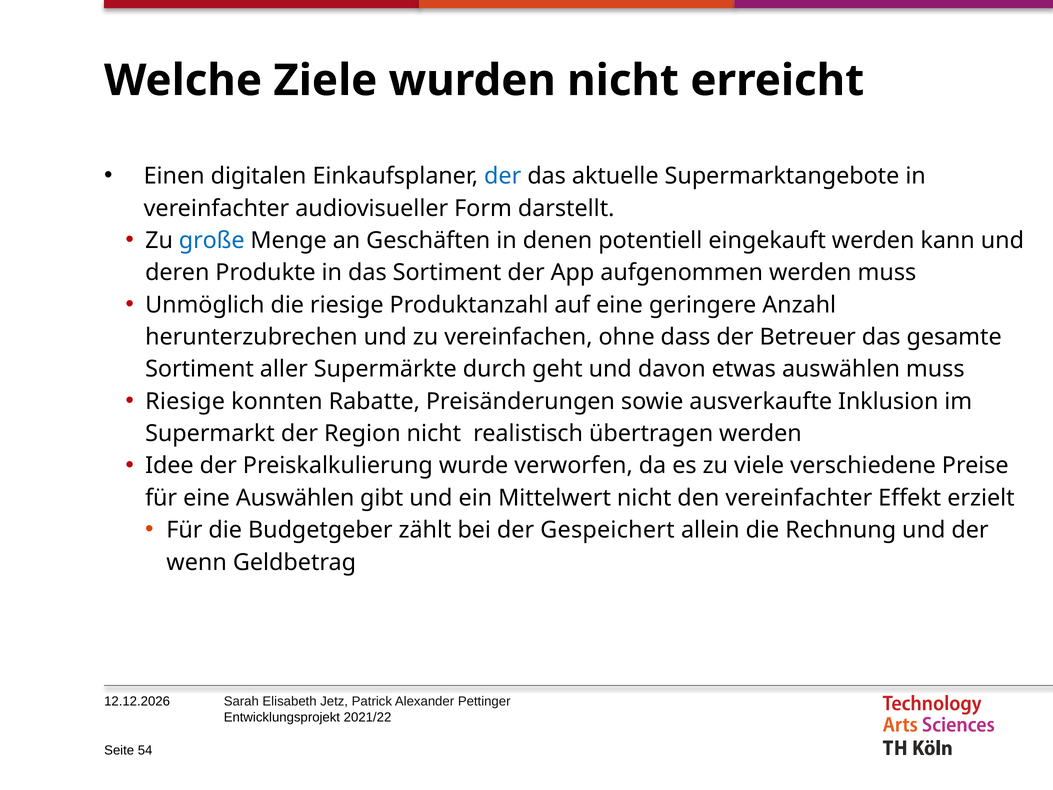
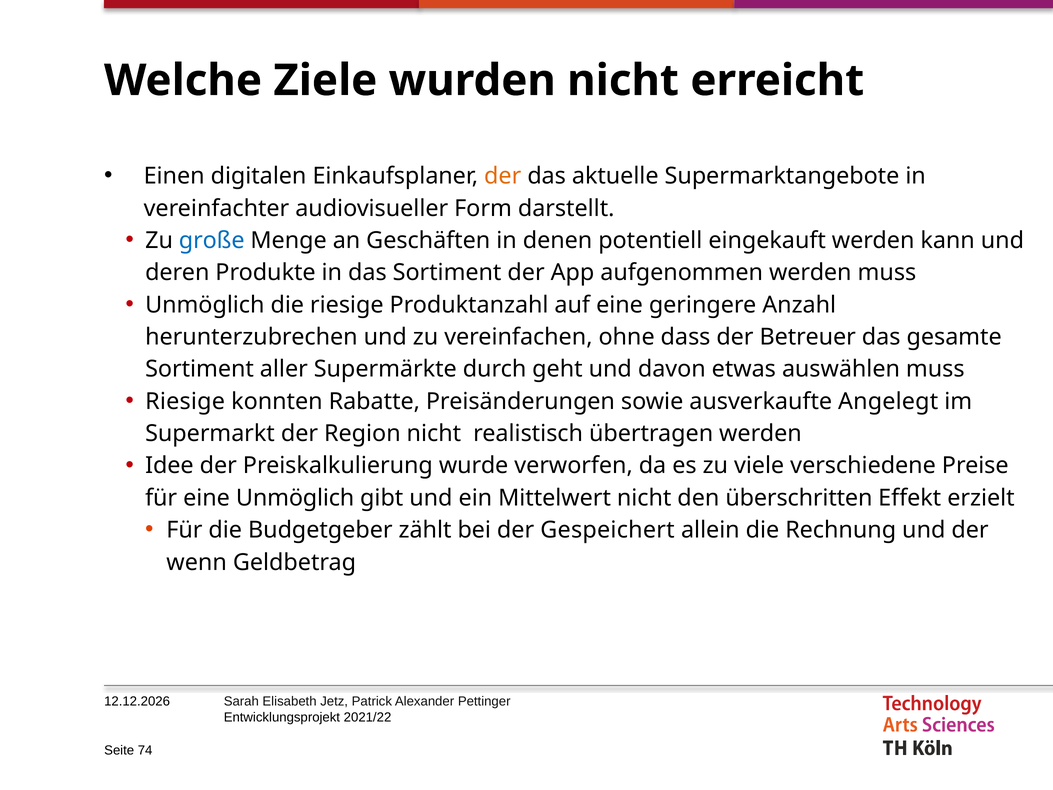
der colour: blue -> orange (503, 176)
Inklusion: Inklusion -> Angelegt (888, 401)
eine Auswählen: Auswählen -> Unmöglich (295, 498)
den vereinfachter: vereinfachter -> überschritten (799, 498)
54: 54 -> 74 (145, 750)
